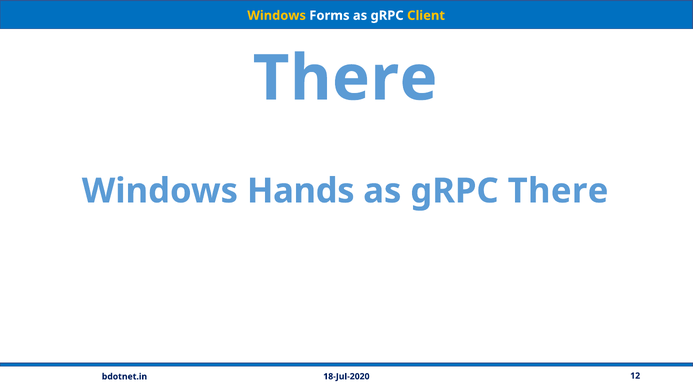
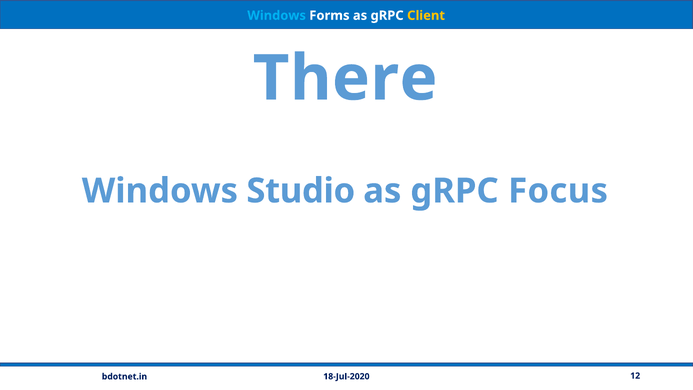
Windows colour: yellow -> light blue (277, 16)
Hands: Hands -> Studio (301, 191)
gRPC There: There -> Focus (558, 191)
